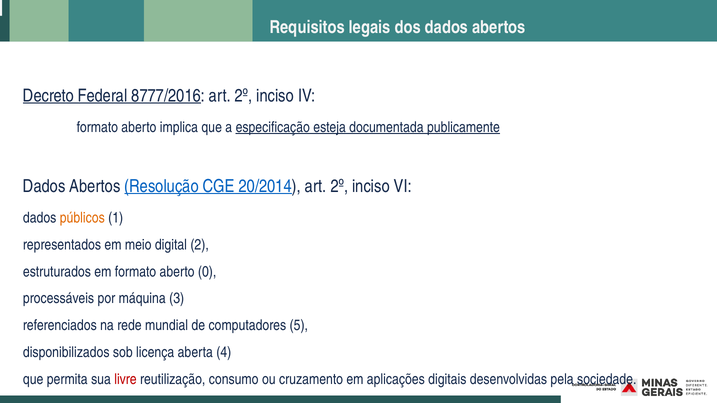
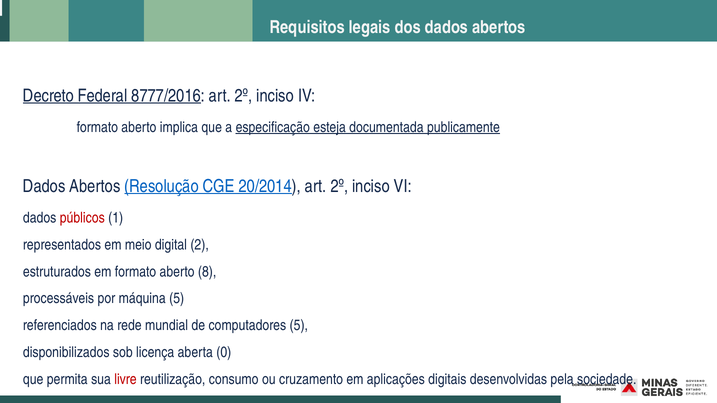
públicos colour: orange -> red (82, 218)
0: 0 -> 8 (207, 272)
máquina 3: 3 -> 5 (177, 299)
4: 4 -> 0 (224, 353)
